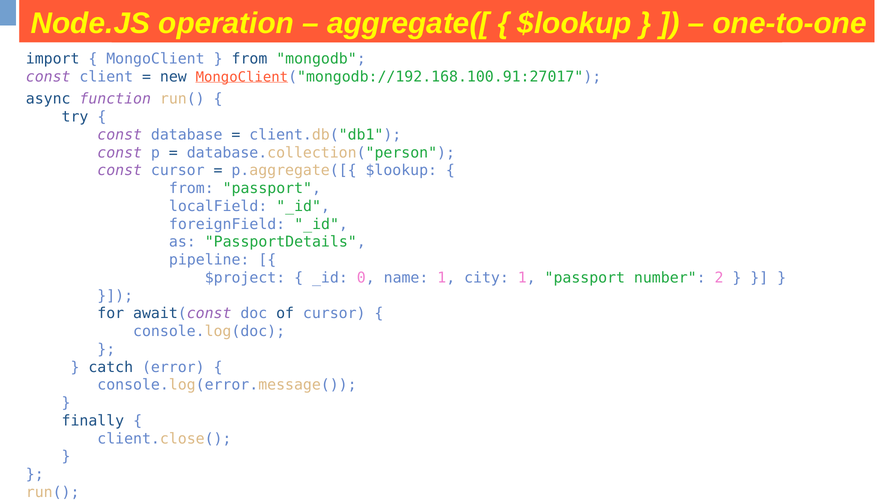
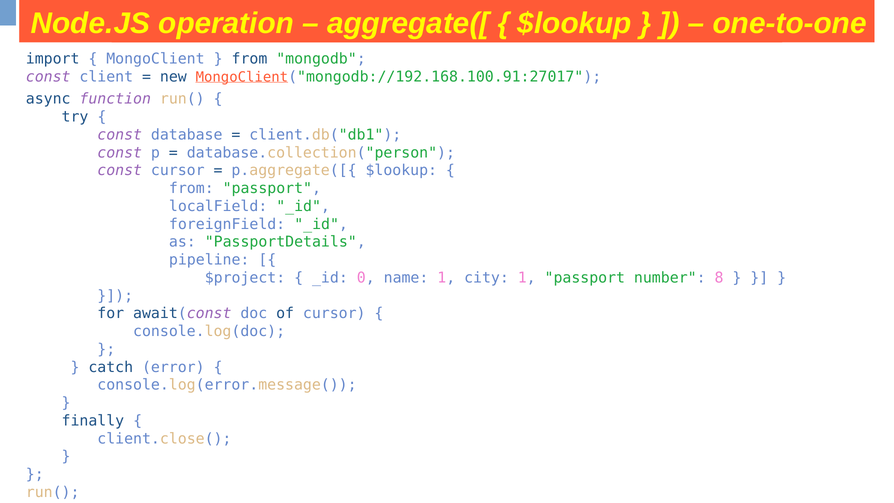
2: 2 -> 8 (719, 278)
